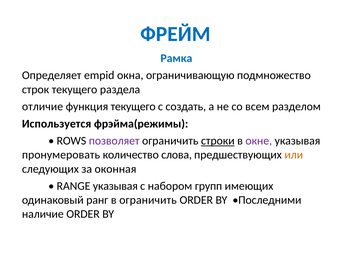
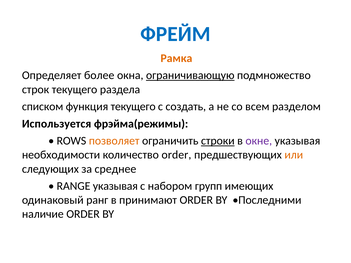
Рамка colour: blue -> orange (176, 58)
empid: empid -> более (99, 75)
ограничивающую underline: none -> present (190, 75)
отличие: отличие -> списком (43, 107)
позволяет colour: purple -> orange (114, 141)
пронумеровать: пронумеровать -> необходимости (61, 155)
количество слова: слова -> order (176, 155)
оконная: оконная -> среднее (115, 169)
в ограничить: ограничить -> принимают (148, 200)
